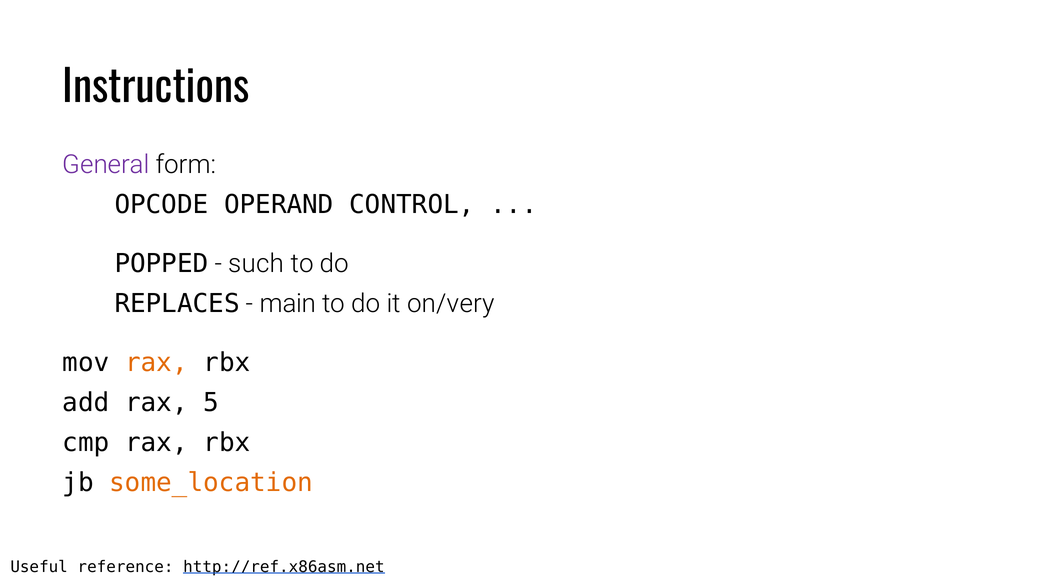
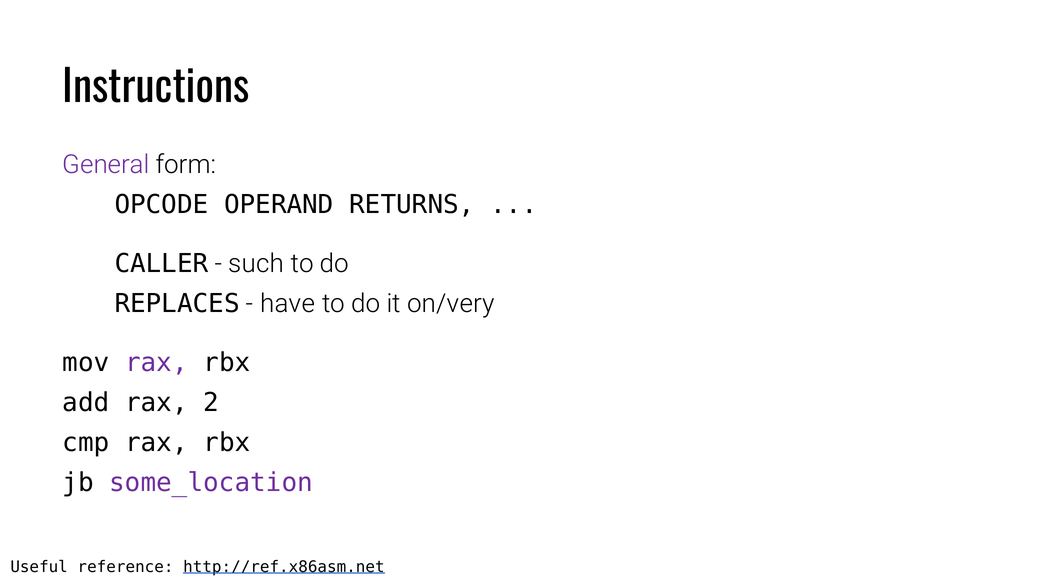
CONTROL: CONTROL -> RETURNS (412, 204)
POPPED: POPPED -> CALLER (161, 263)
main: main -> have (288, 303)
rax colour: orange -> purple (156, 362)
5: 5 -> 2 (211, 402)
some_location colour: orange -> purple (211, 482)
